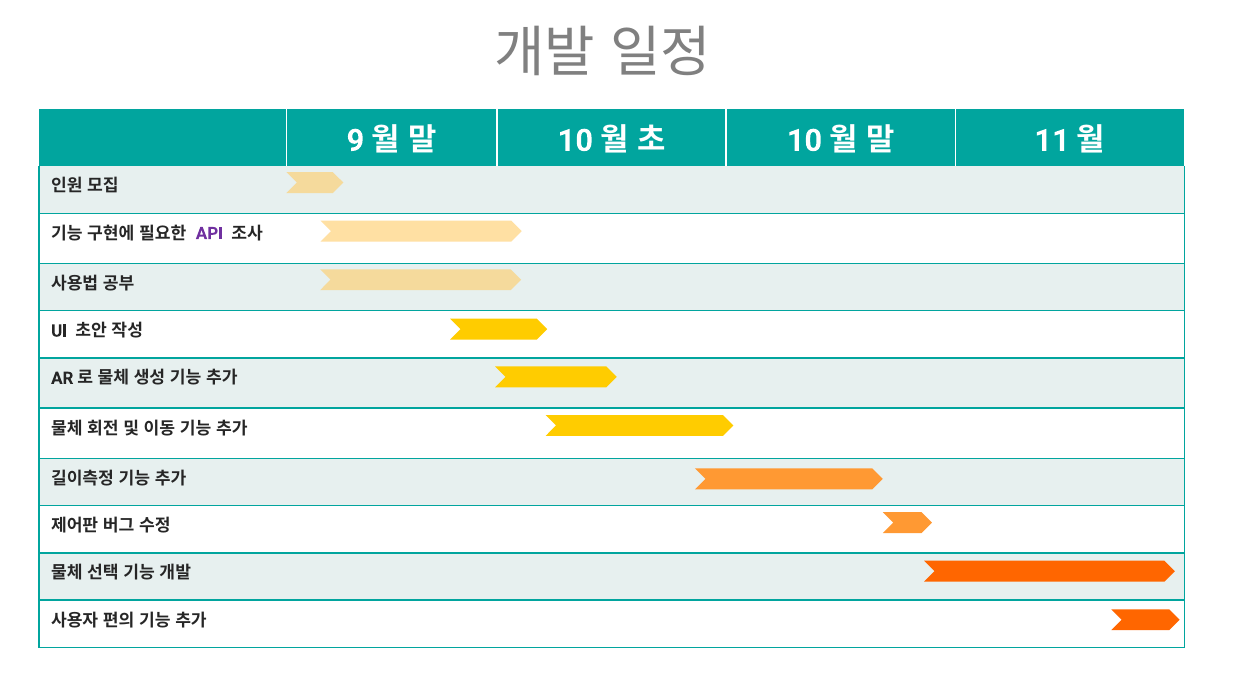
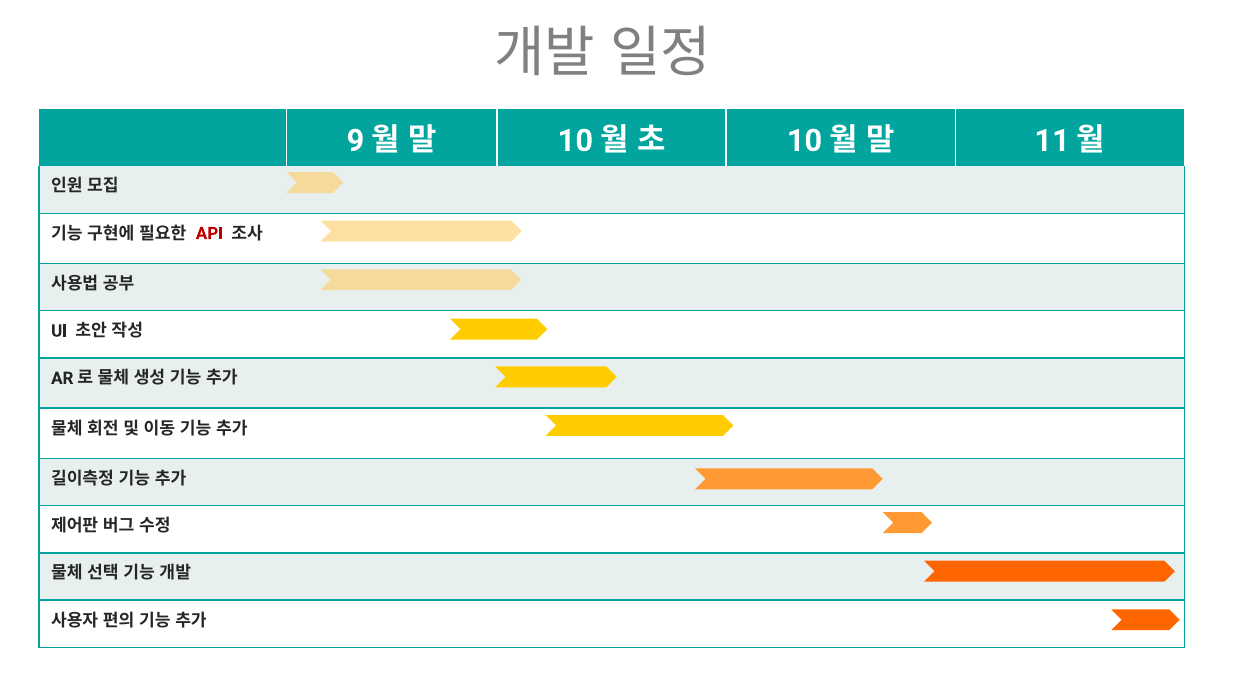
API colour: purple -> red (210, 233)
